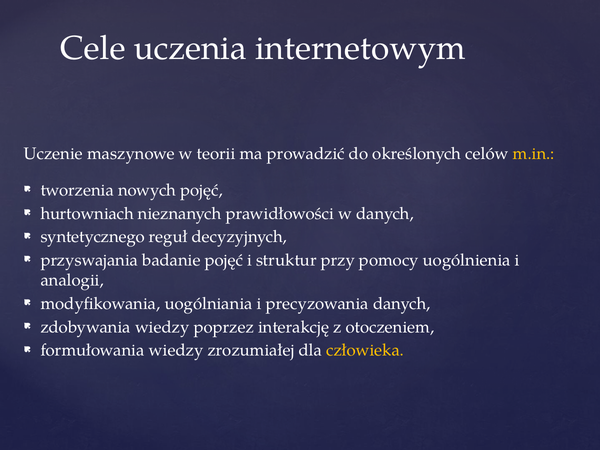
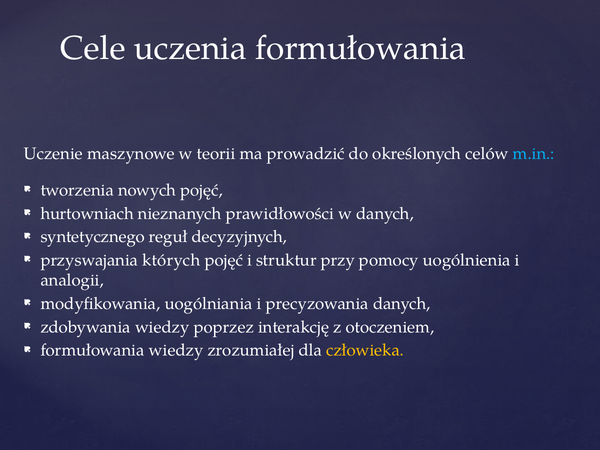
uczenia internetowym: internetowym -> formułowania (361, 48)
m.in colour: yellow -> light blue (534, 154)
badanie: badanie -> których (171, 260)
